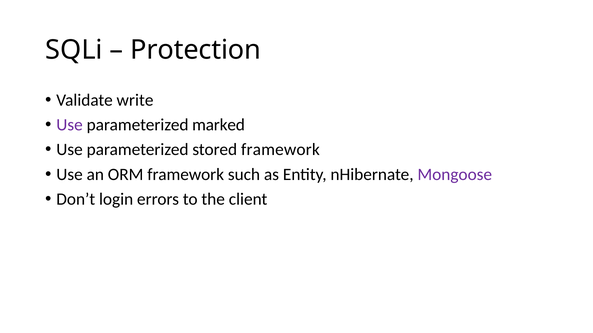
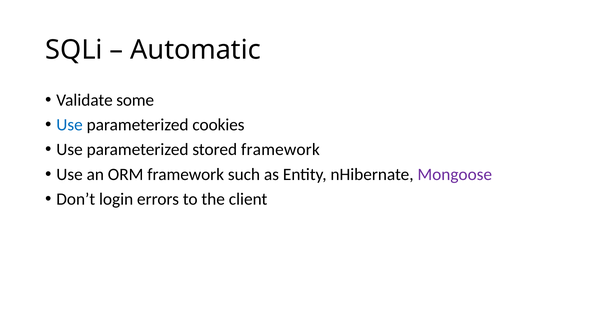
Protection: Protection -> Automatic (196, 50)
write: write -> some (135, 100)
Use colour: purple -> blue (70, 125)
marked: marked -> cookies (218, 125)
